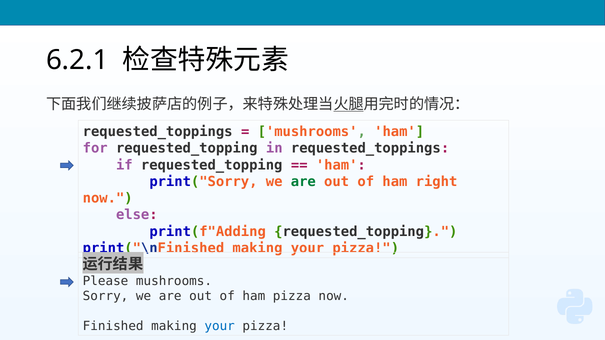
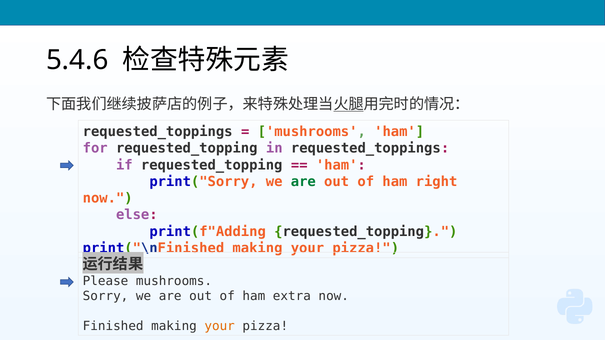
6.2.1: 6.2.1 -> 5.4.6 (77, 60)
ham pizza: pizza -> extra (292, 296)
your colour: blue -> orange (220, 327)
